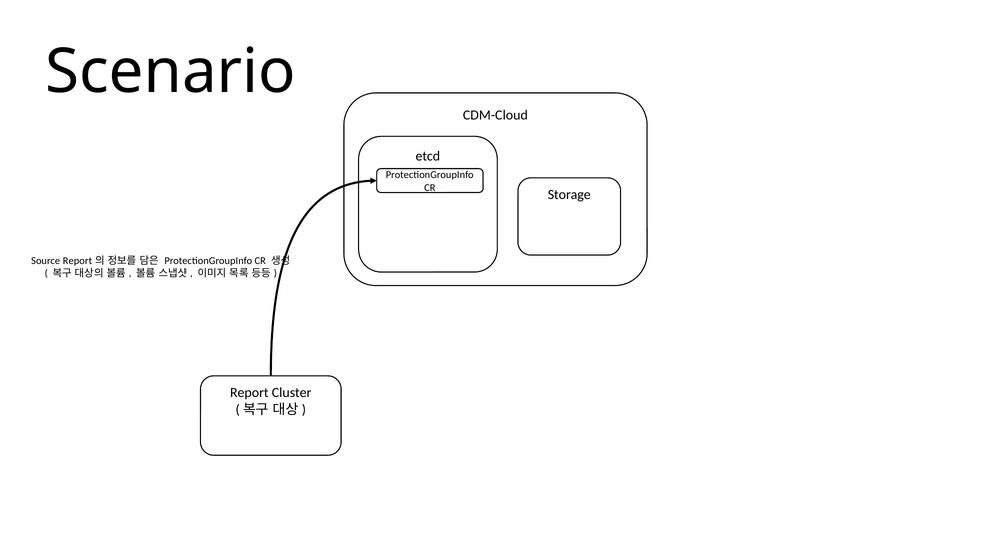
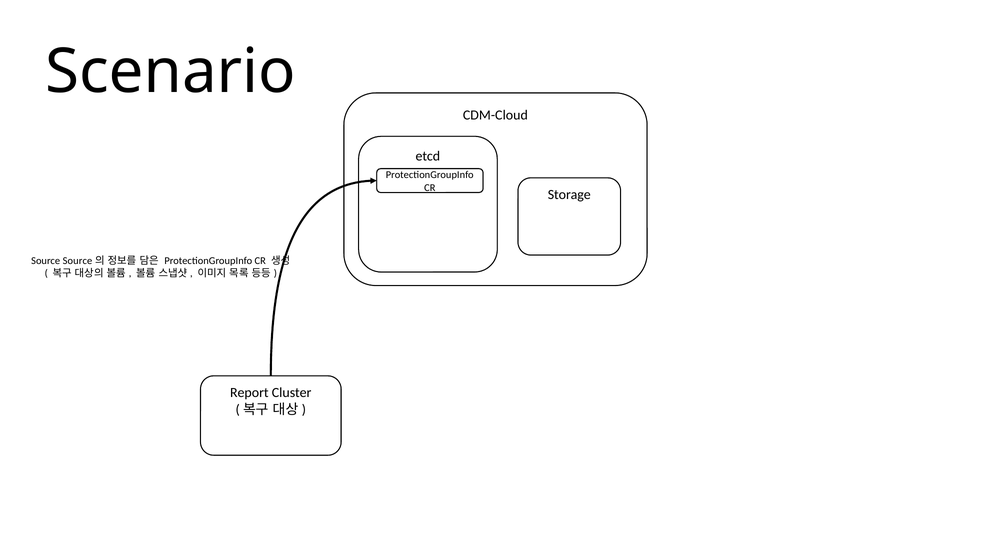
Source Report: Report -> Source (77, 261)
